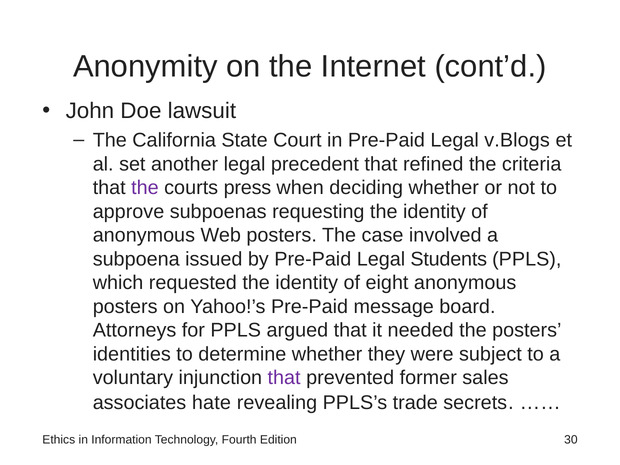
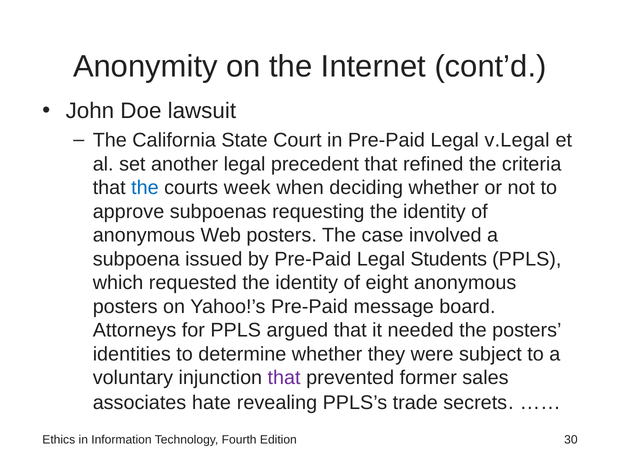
v.Blogs: v.Blogs -> v.Legal (517, 140)
the colour: purple -> blue (145, 188)
press: press -> week (247, 188)
